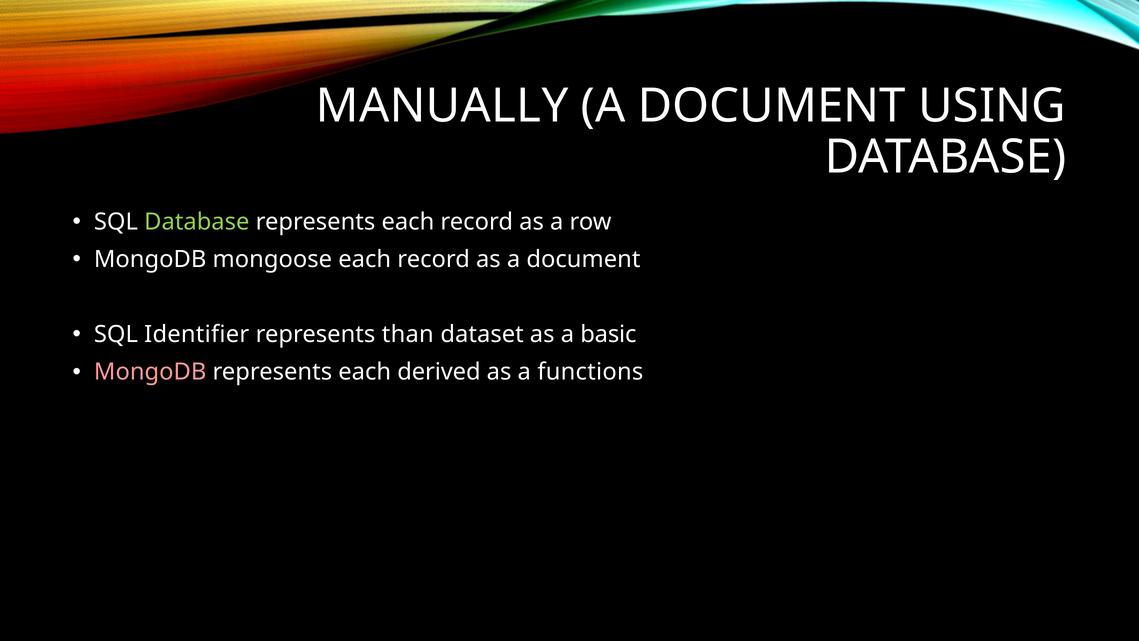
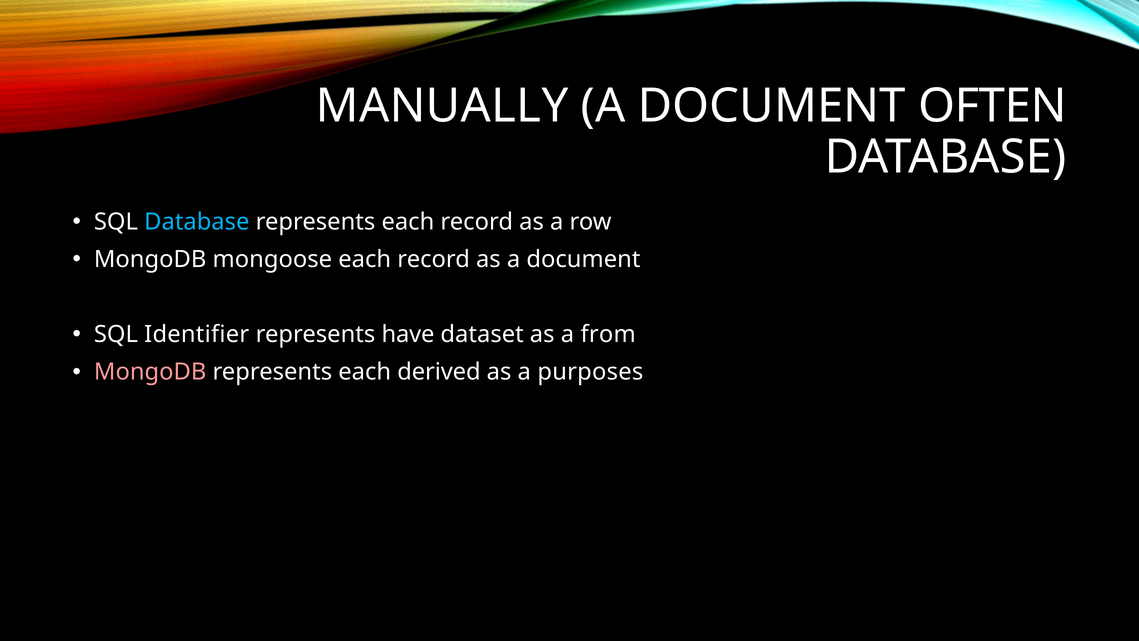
USING: USING -> OFTEN (992, 106)
Database colour: light green -> light blue (197, 222)
than: than -> have (408, 334)
basic: basic -> from (608, 334)
functions: functions -> purposes (590, 372)
